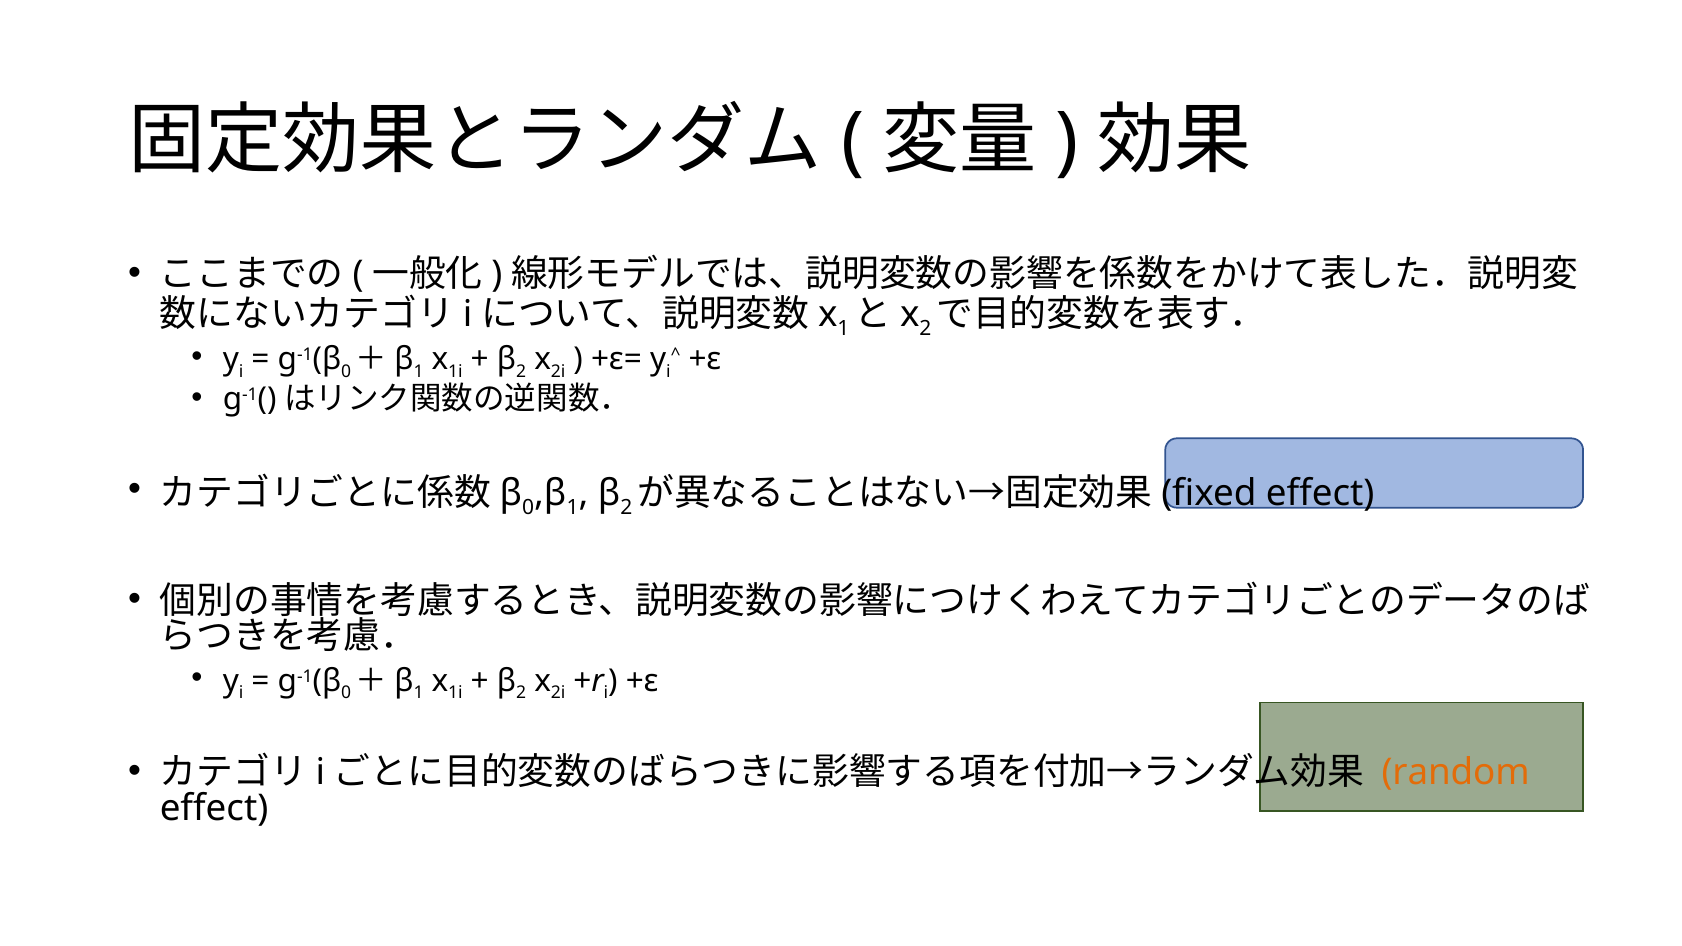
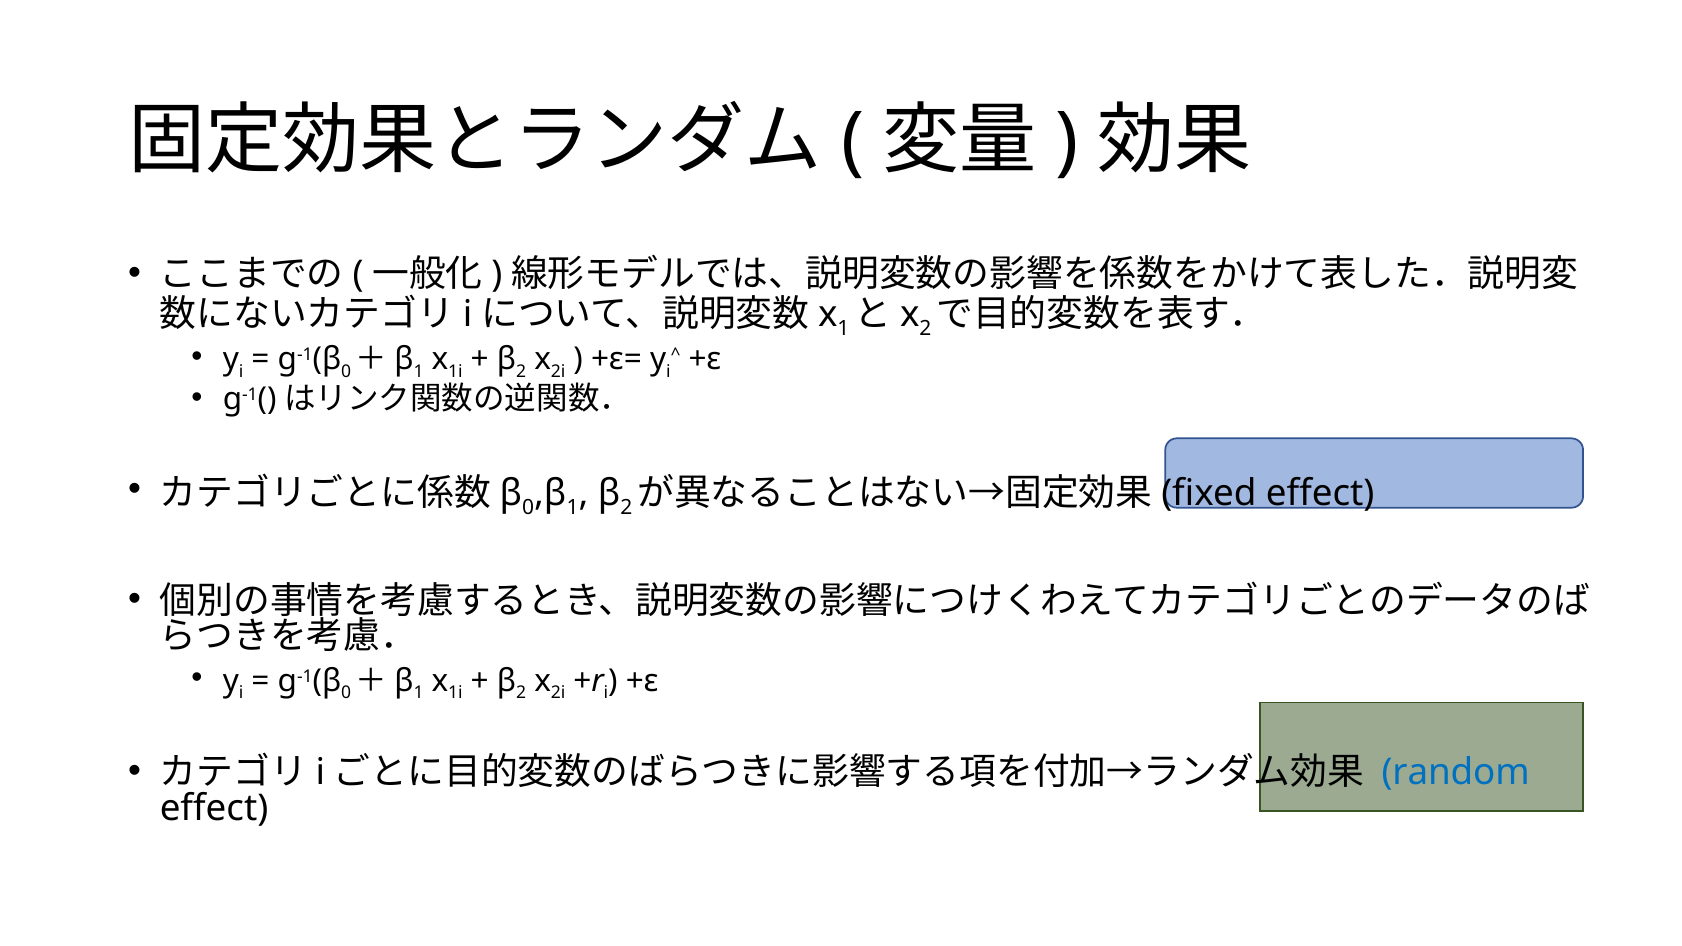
random colour: orange -> blue (1456, 773)
